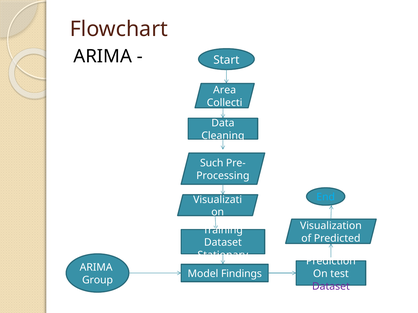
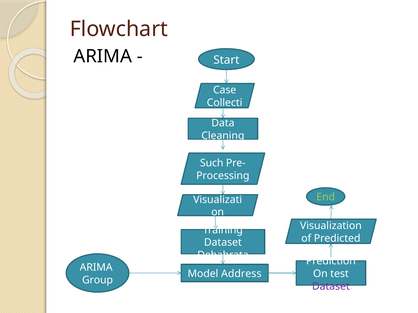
Area: Area -> Case (225, 90)
End colour: light blue -> light green (326, 198)
Stationary: Stationary -> Debabrata (223, 255)
Findings: Findings -> Address (241, 274)
